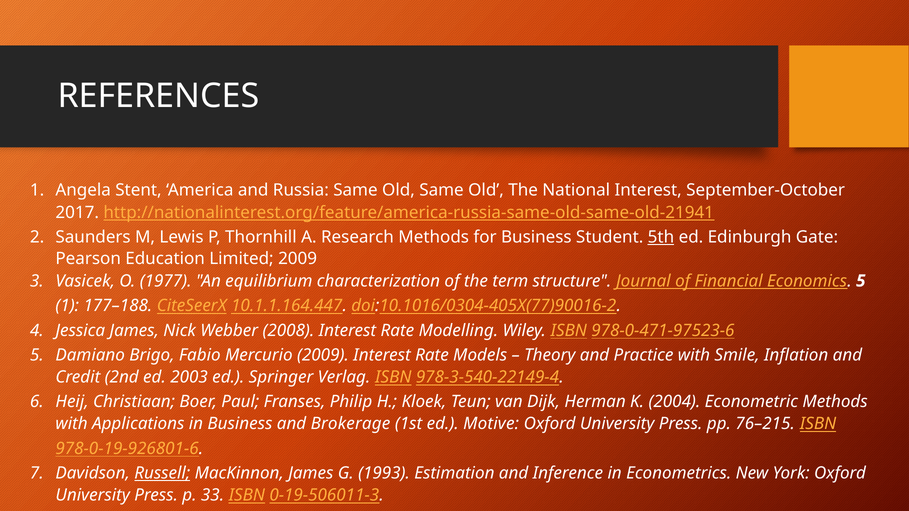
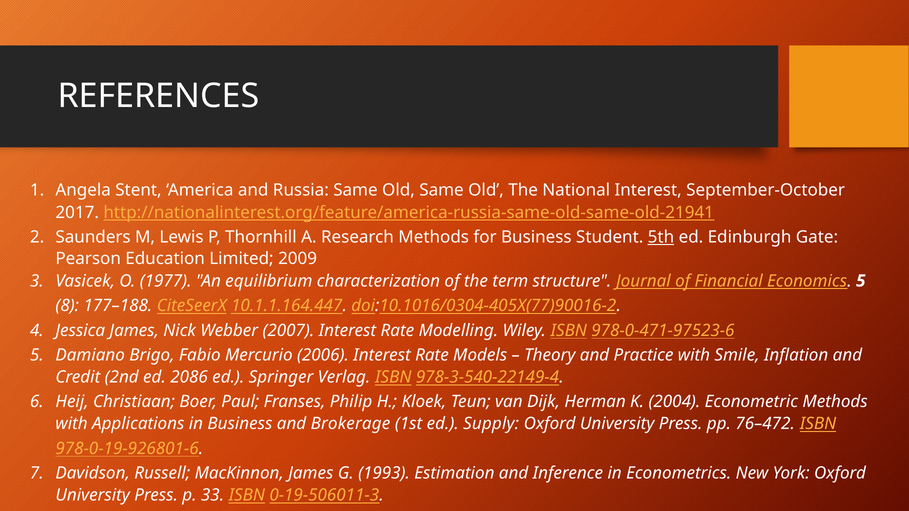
1: 1 -> 8 (67, 306)
2008: 2008 -> 2007 (288, 331)
Mercurio 2009: 2009 -> 2006 (323, 355)
2003: 2003 -> 2086 (189, 377)
Motive: Motive -> Supply (491, 424)
76–215: 76–215 -> 76–472 (765, 424)
Russell underline: present -> none (162, 473)
